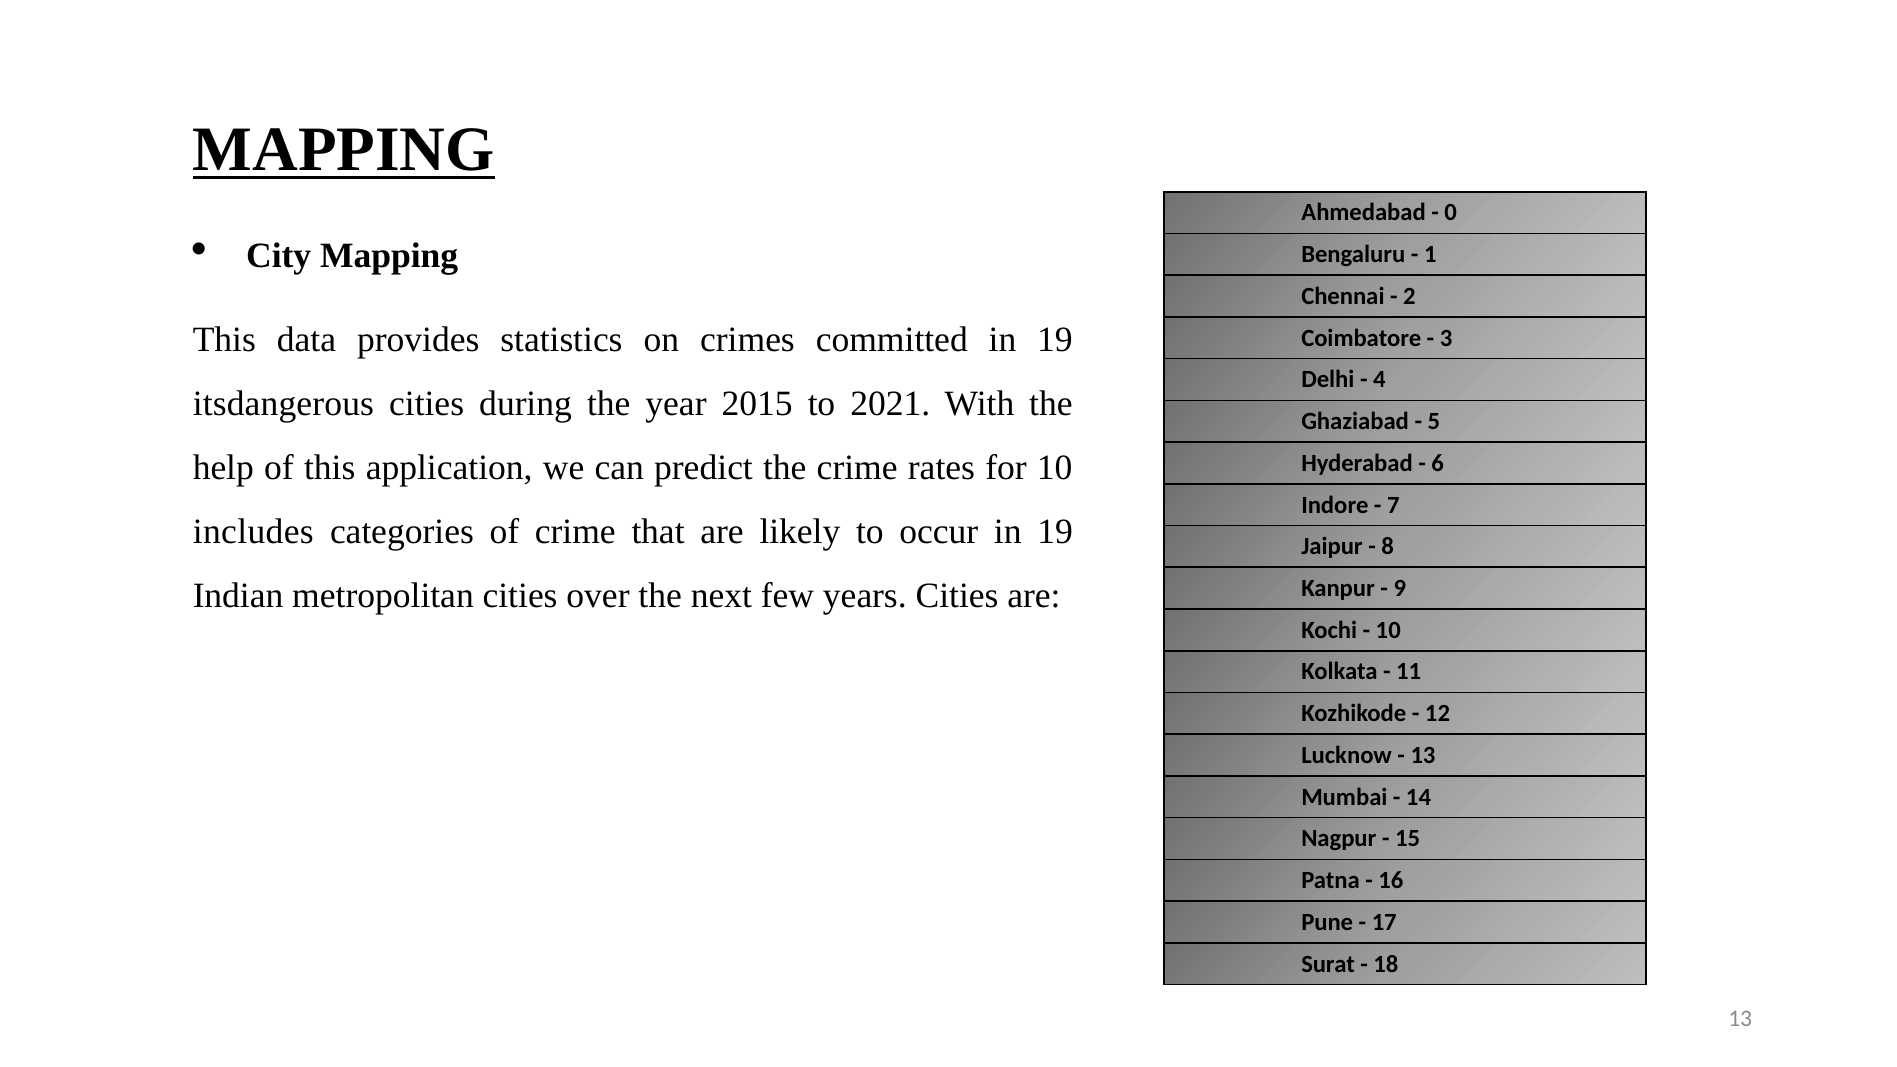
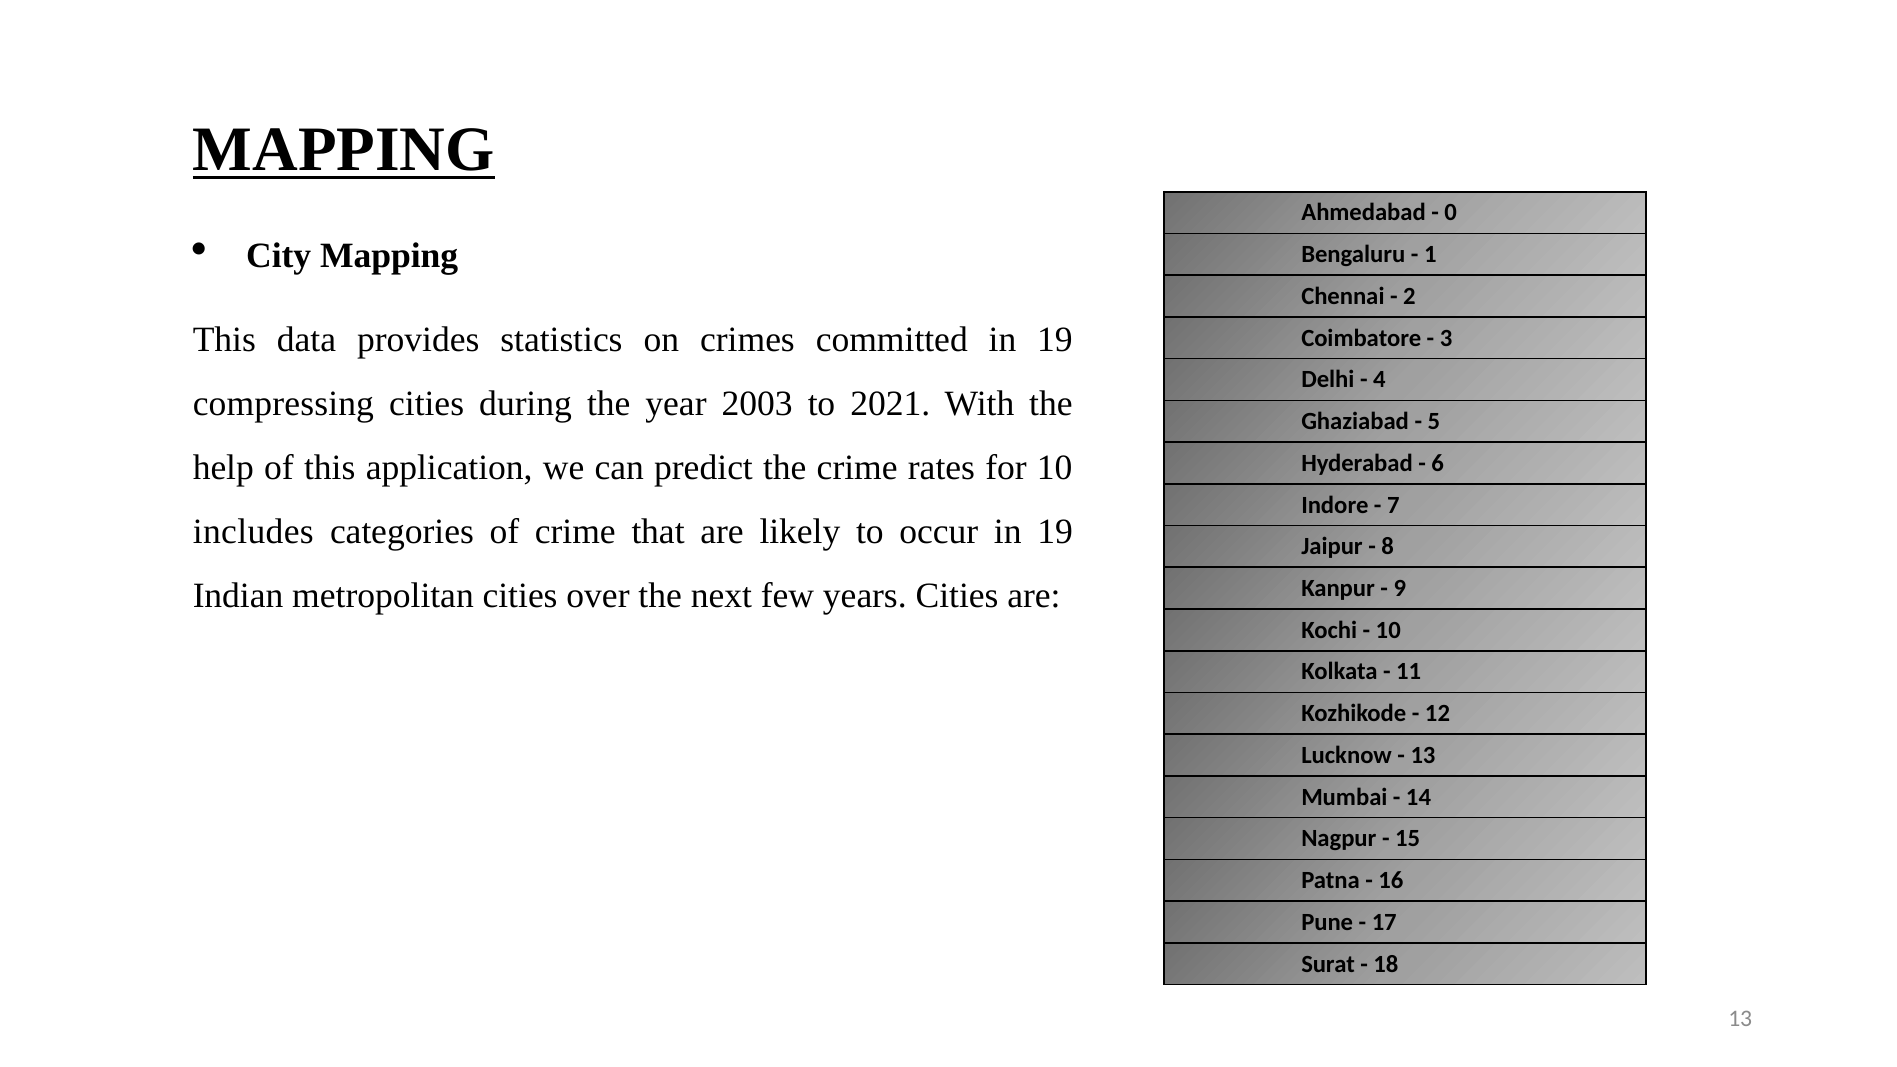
itsdangerous: itsdangerous -> compressing (283, 403)
2015: 2015 -> 2003 (757, 403)
